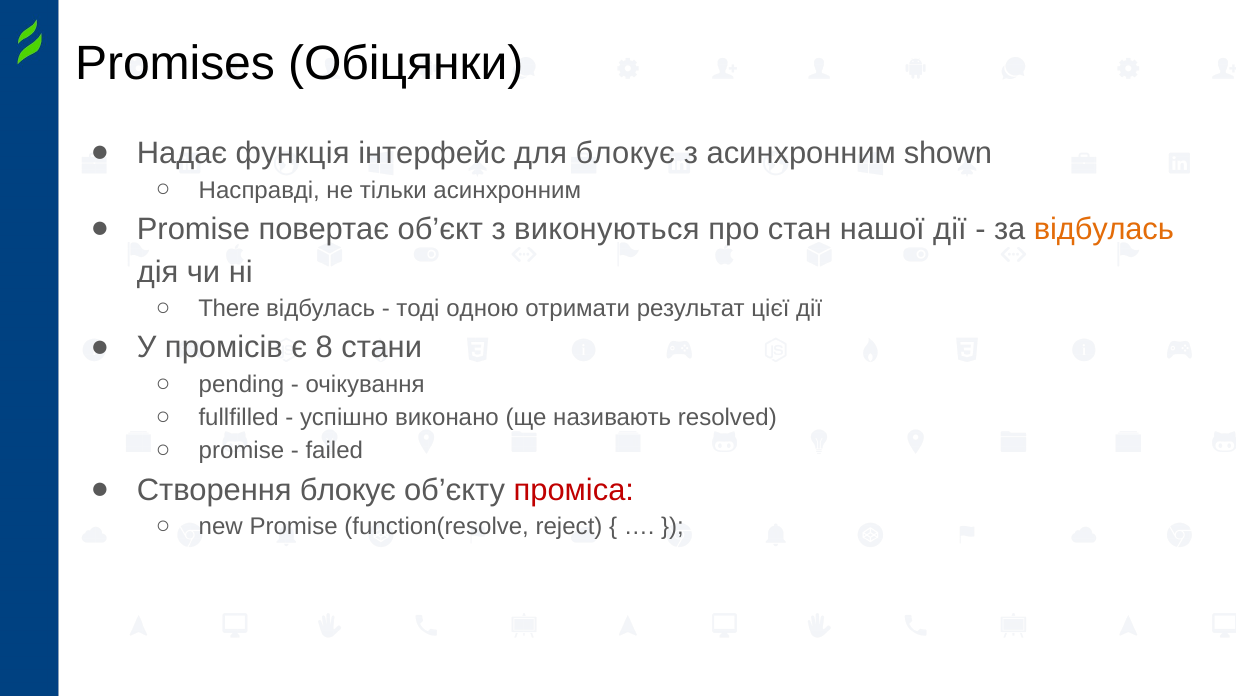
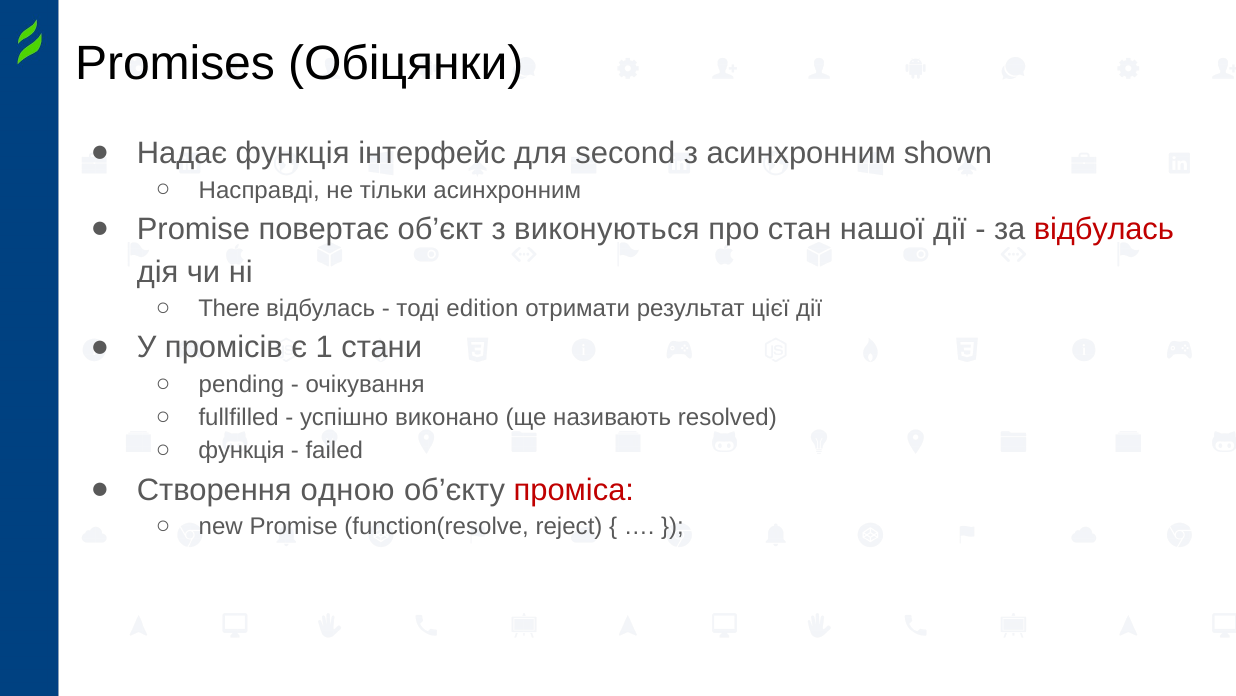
для блокує: блокує -> second (625, 153)
відбулась colour: orange -> red (1104, 229)
одною: одною -> edition (482, 308)
8: 8 -> 1 (324, 347)
promise: promise -> функція (242, 450)
Створення блокує: блокує -> одною (348, 489)
